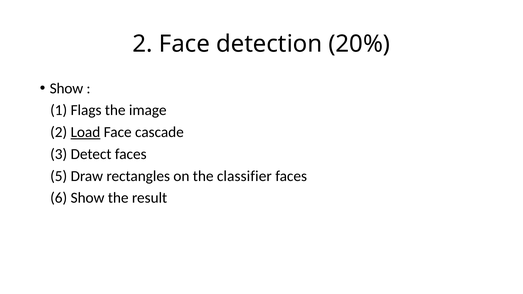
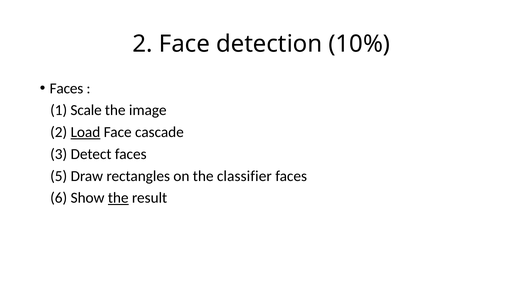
20%: 20% -> 10% (359, 44)
Show: Show -> Faces (66, 88)
Flags: Flags -> Scale (86, 110)
the underline: none -> present (118, 198)
